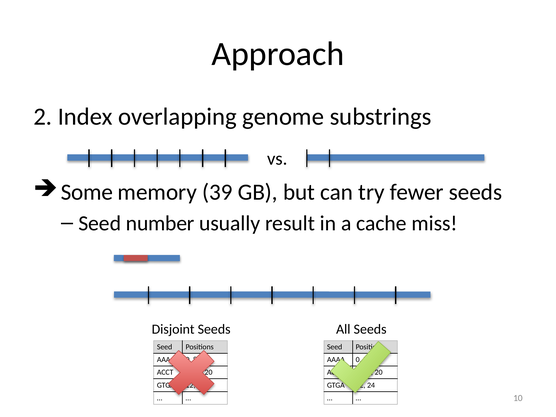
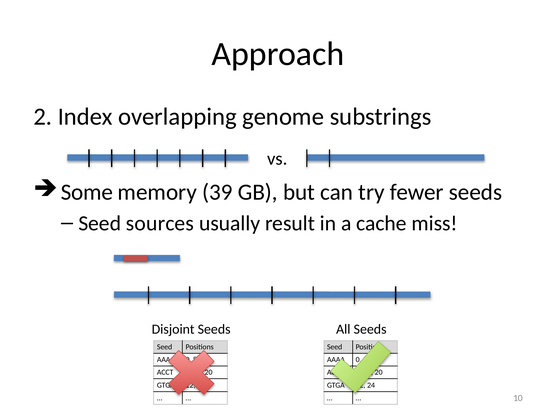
number: number -> sources (160, 223)
